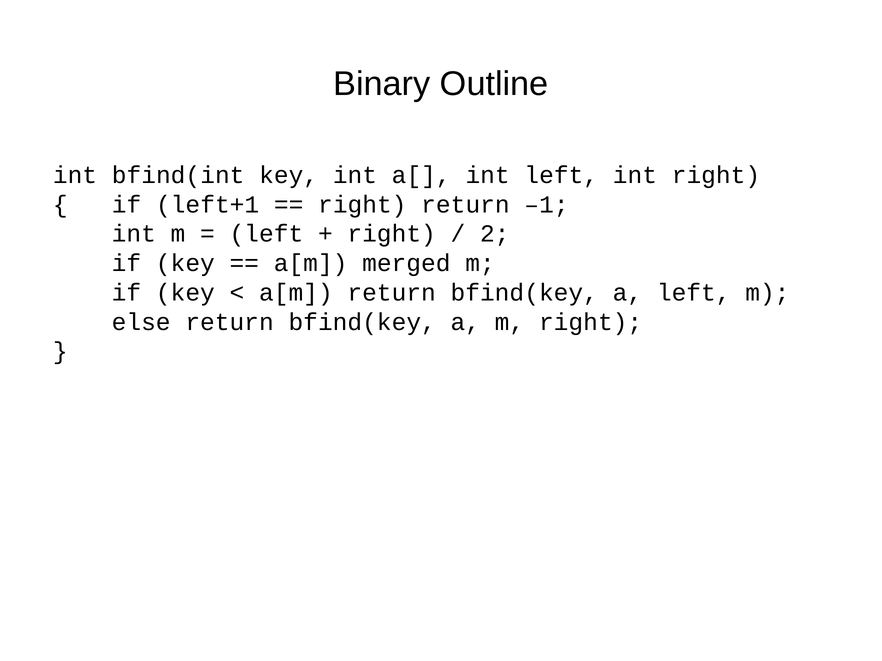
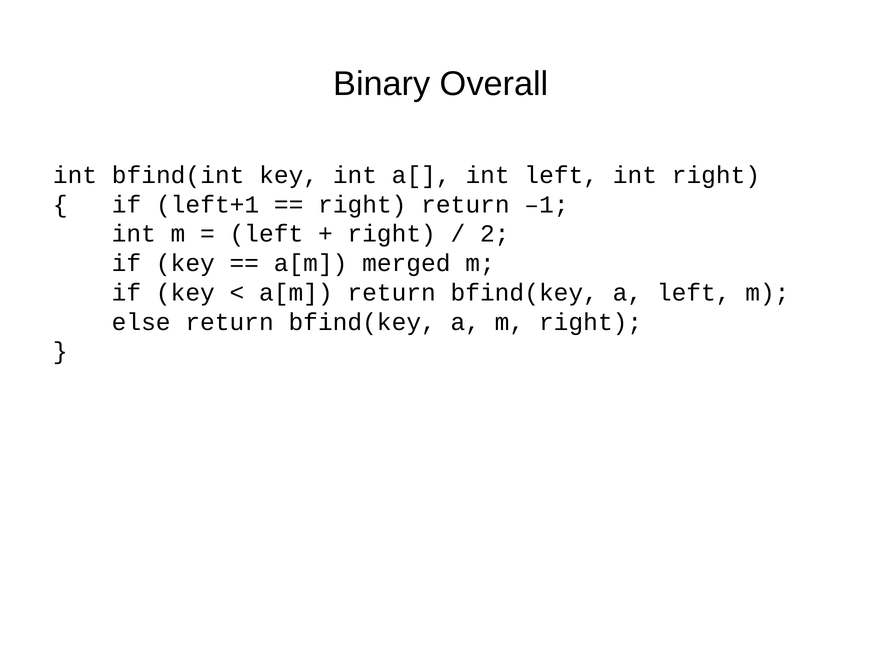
Outline: Outline -> Overall (494, 84)
